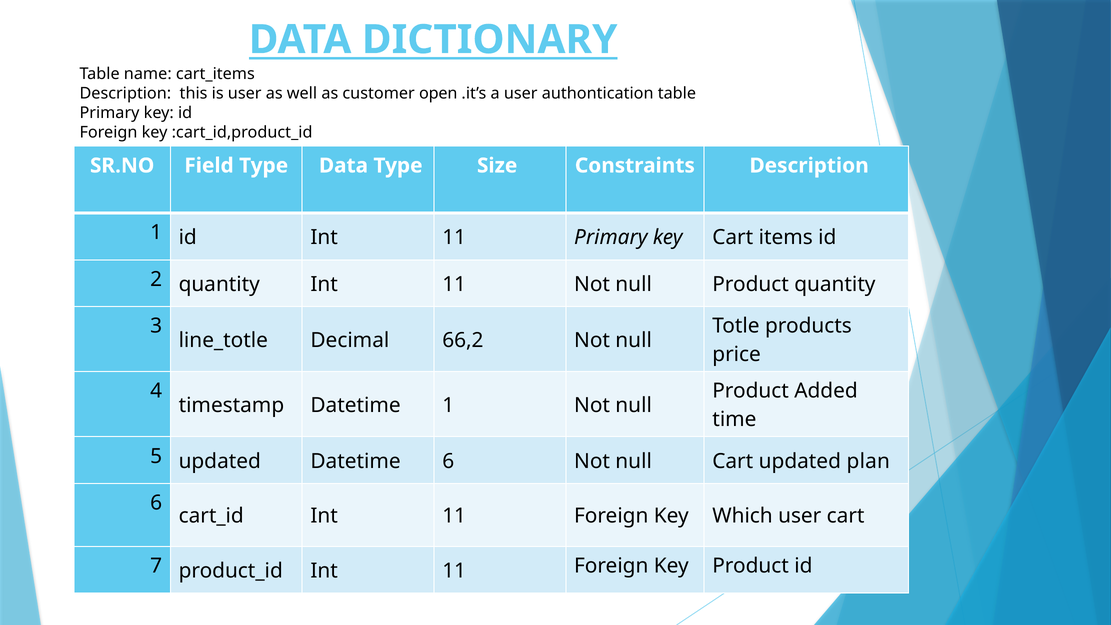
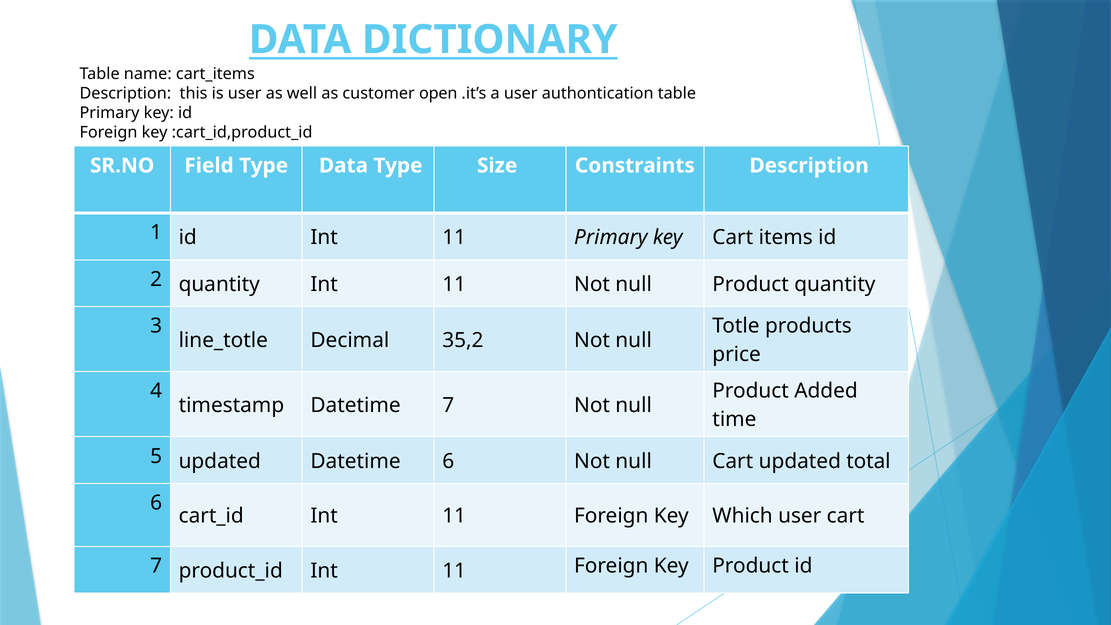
66,2: 66,2 -> 35,2 (463, 340)
Datetime 1: 1 -> 7 (448, 405)
plan: plan -> total (868, 461)
